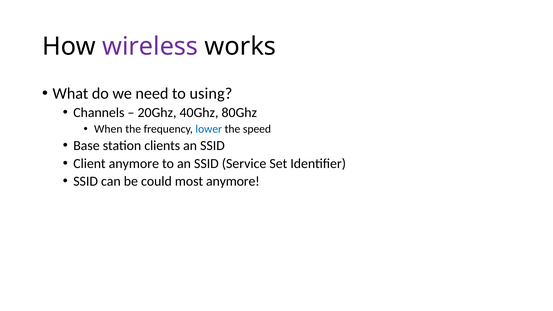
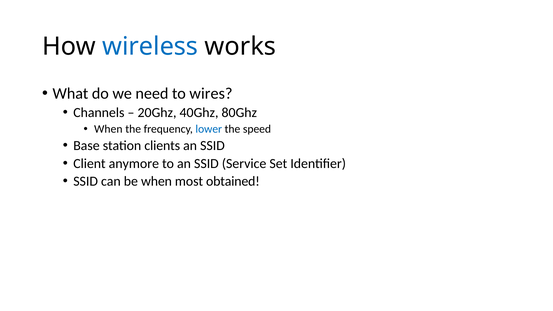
wireless colour: purple -> blue (150, 46)
using: using -> wires (211, 93)
be could: could -> when (156, 181)
most anymore: anymore -> obtained (233, 181)
